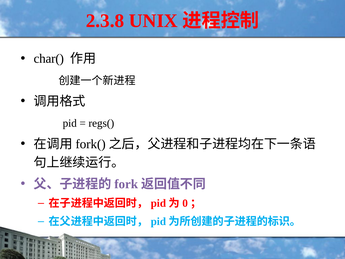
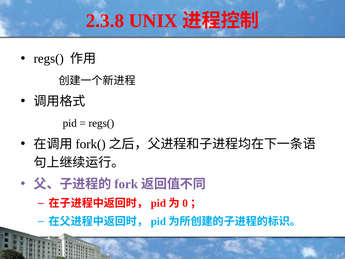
char(: char( -> regs( (49, 59)
